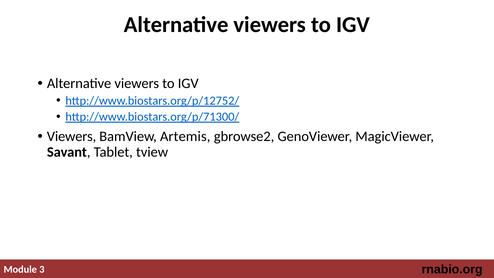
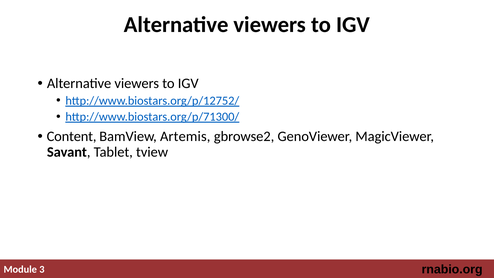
Viewers: Viewers -> Content (72, 136)
